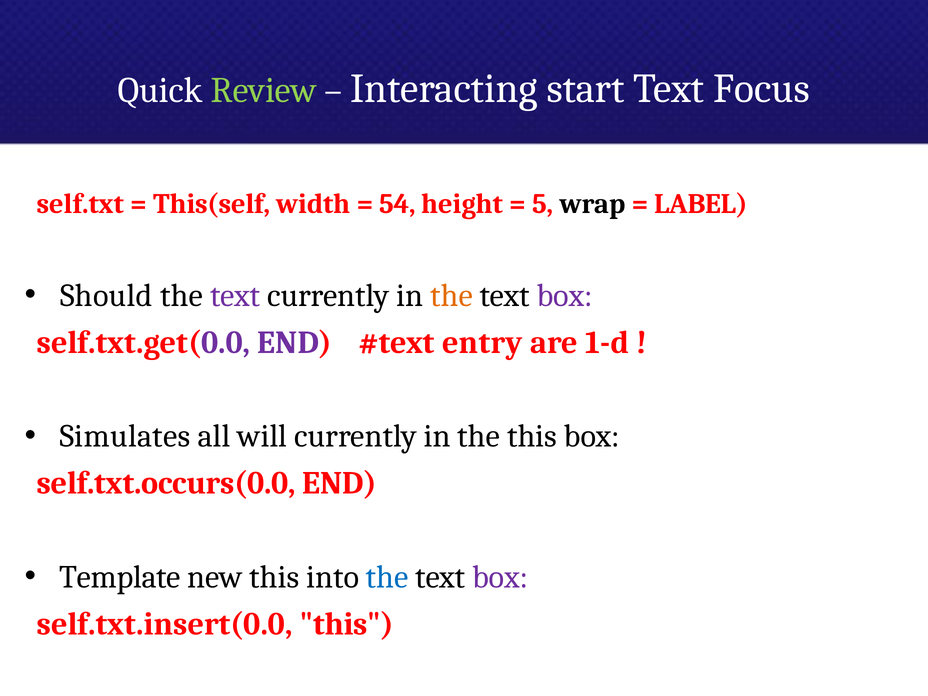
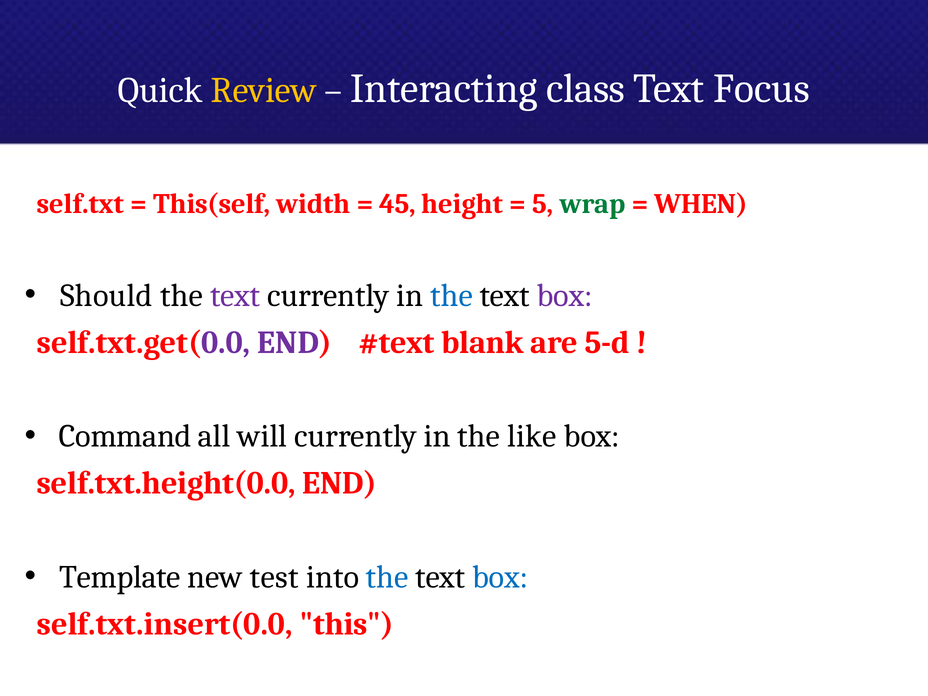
Review colour: light green -> yellow (264, 90)
start: start -> class (586, 89)
54: 54 -> 45 (397, 204)
wrap colour: black -> green (593, 204)
LABEL: LABEL -> WHEN (701, 204)
the colour: orange -> blue (452, 296)
entry: entry -> blank (483, 342)
1-d: 1-d -> 5-d (607, 342)
Simulates: Simulates -> Command (125, 436)
the this: this -> like (532, 436)
self.txt.occurs(0.0: self.txt.occurs(0.0 -> self.txt.height(0.0 (166, 483)
new this: this -> test (274, 577)
box colour: purple -> blue (500, 577)
